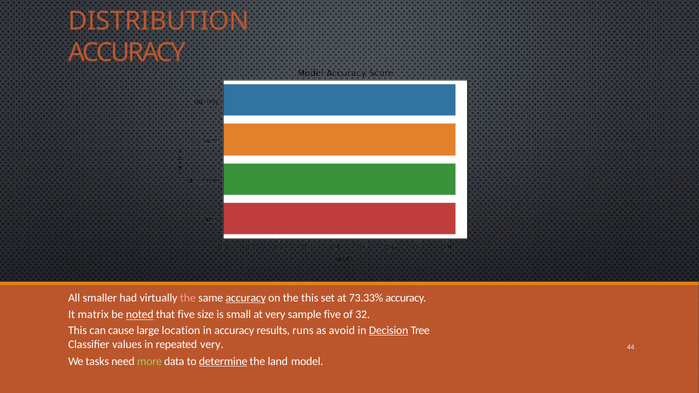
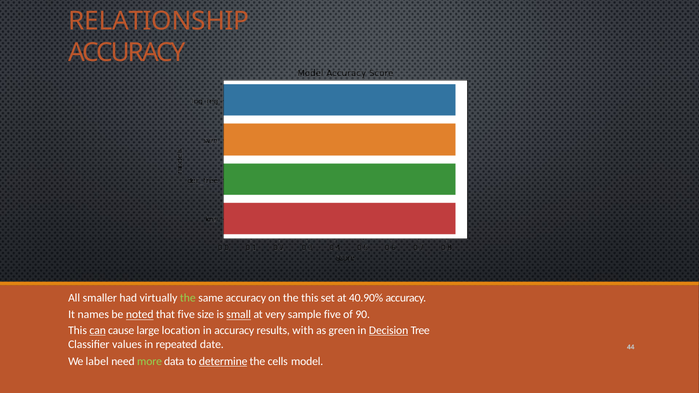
DISTRIBUTION: DISTRIBUTION -> RELATIONSHIP (159, 21)
the colour: pink -> light green (188, 298)
accuracy underline: present -> none (246, 298)
73.33%: 73.33% -> 40.90% (366, 298)
matrix: matrix -> names (93, 315)
small underline: none -> present (239, 315)
32: 32 -> 90 (363, 315)
can underline: none -> present (98, 331)
runs: runs -> with (303, 331)
avoid: avoid -> green (342, 331)
repeated very: very -> date (212, 345)
tasks: tasks -> label (97, 361)
land: land -> cells (278, 361)
